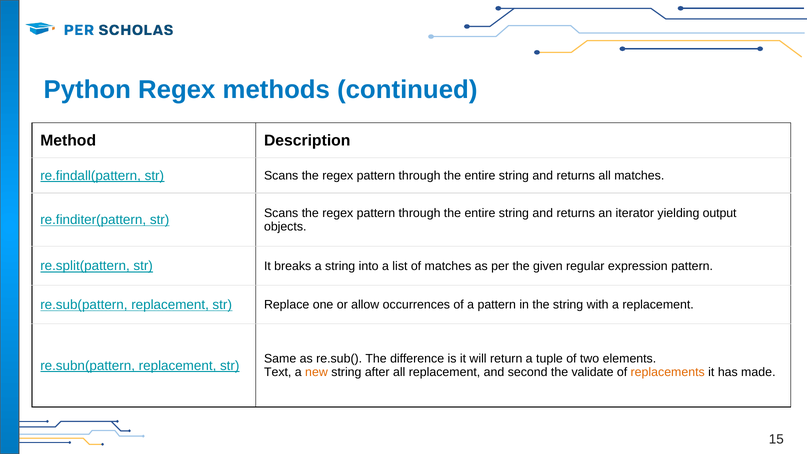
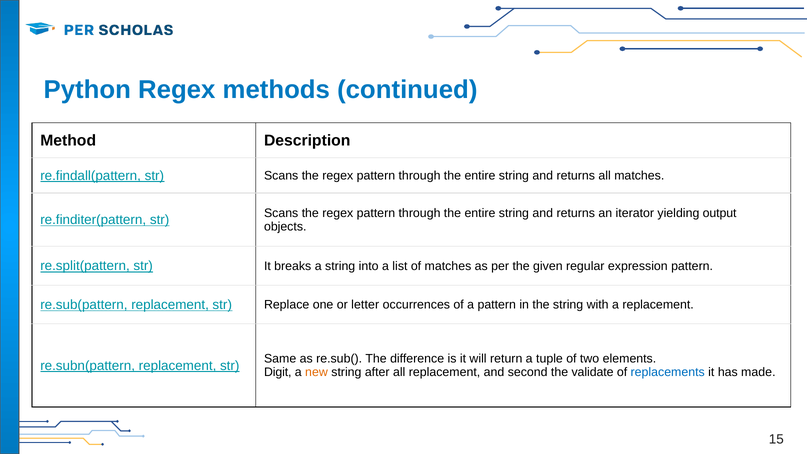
allow: allow -> letter (365, 305)
Text: Text -> Digit (278, 372)
replacements colour: orange -> blue (668, 372)
